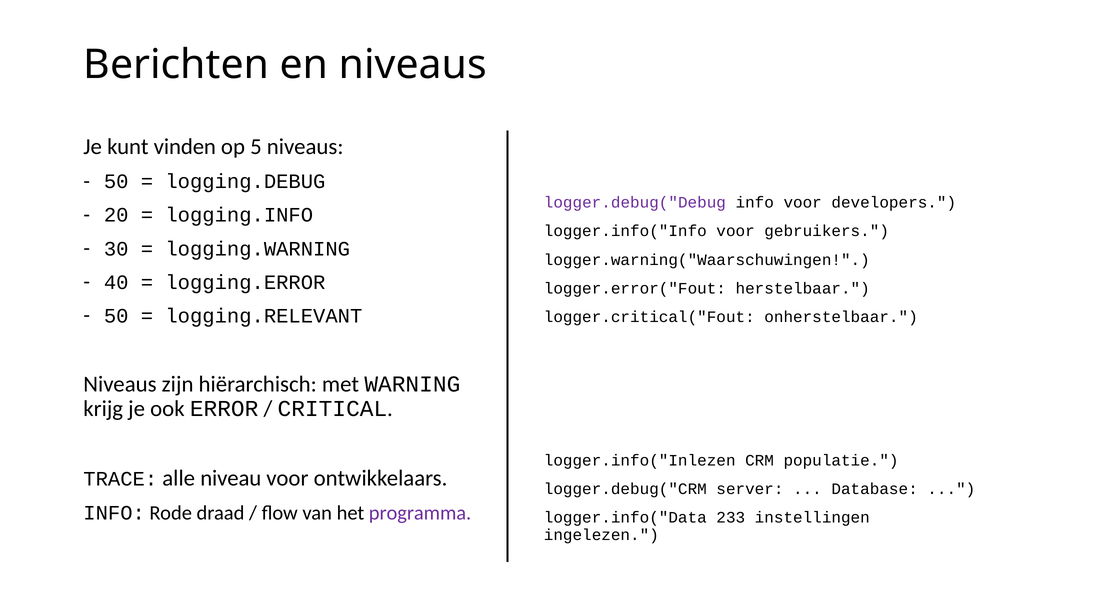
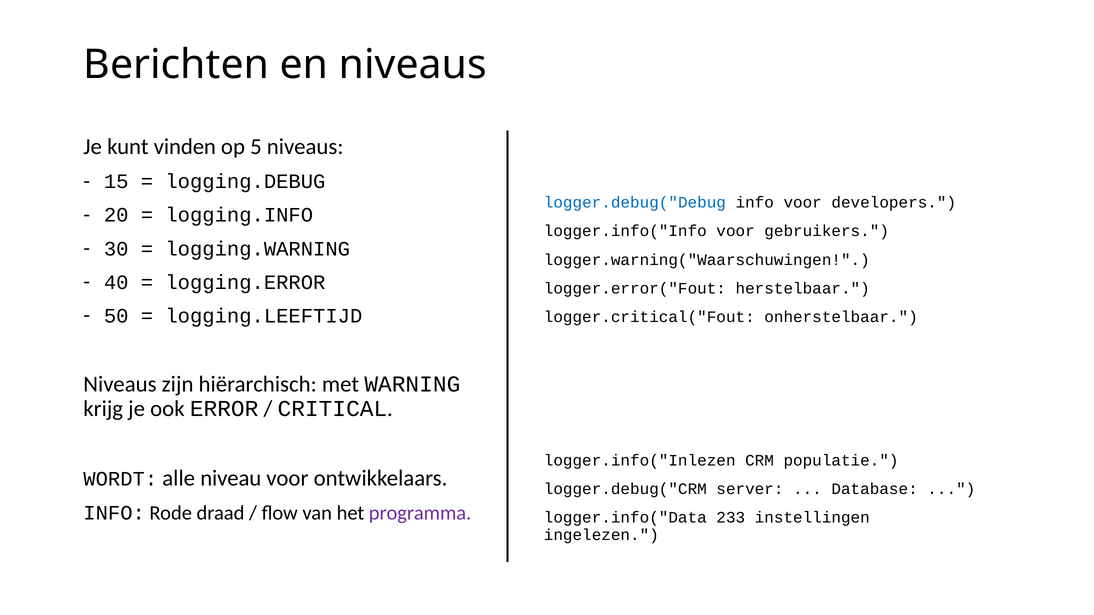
50: 50 -> 15 (116, 182)
logger.debug("Debug colour: purple -> blue (635, 203)
logging.RELEVANT: logging.RELEVANT -> logging.LEEFTIJD (264, 316)
TRACE: TRACE -> WORDT (120, 479)
